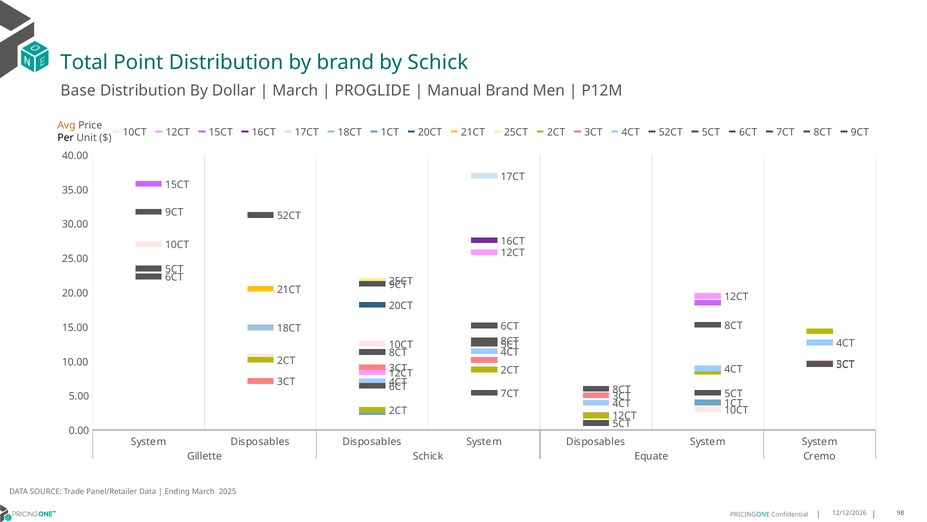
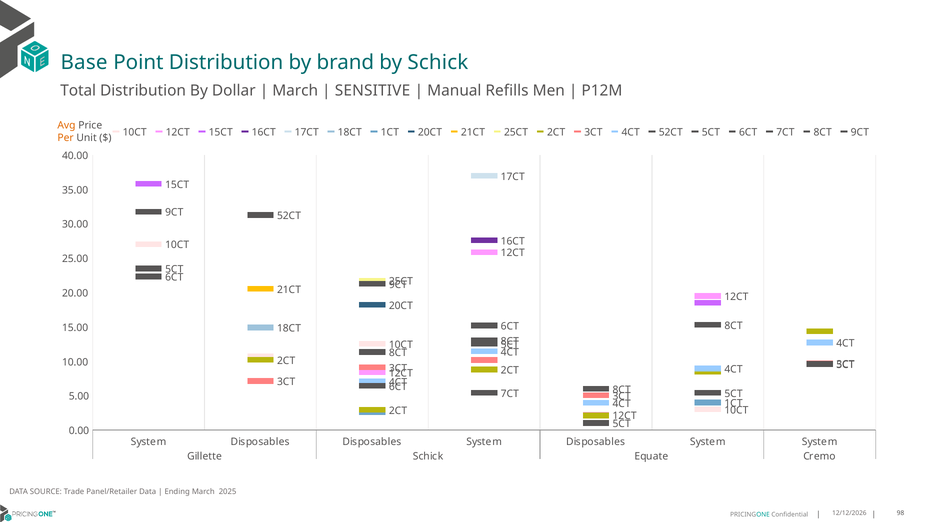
Total: Total -> Base (84, 62)
Base: Base -> Total (78, 90)
PROGLIDE: PROGLIDE -> SENSITIVE (373, 90)
Manual Brand: Brand -> Refills (507, 90)
Per colour: black -> orange (66, 138)
